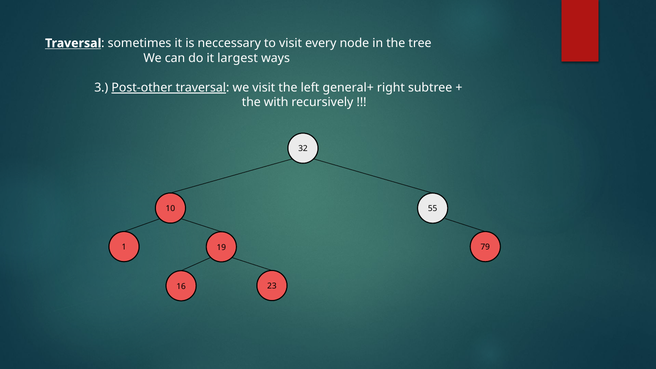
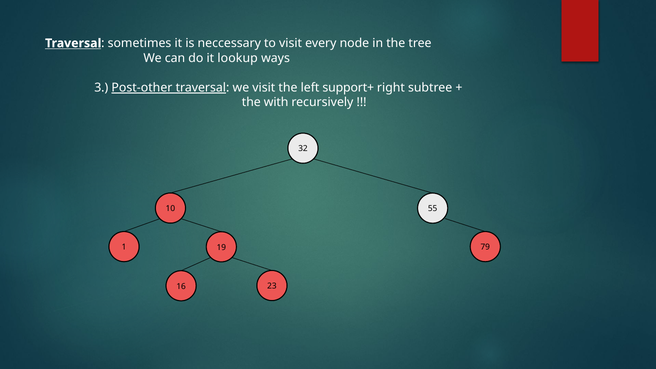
largest: largest -> lookup (238, 58)
general+: general+ -> support+ (348, 87)
